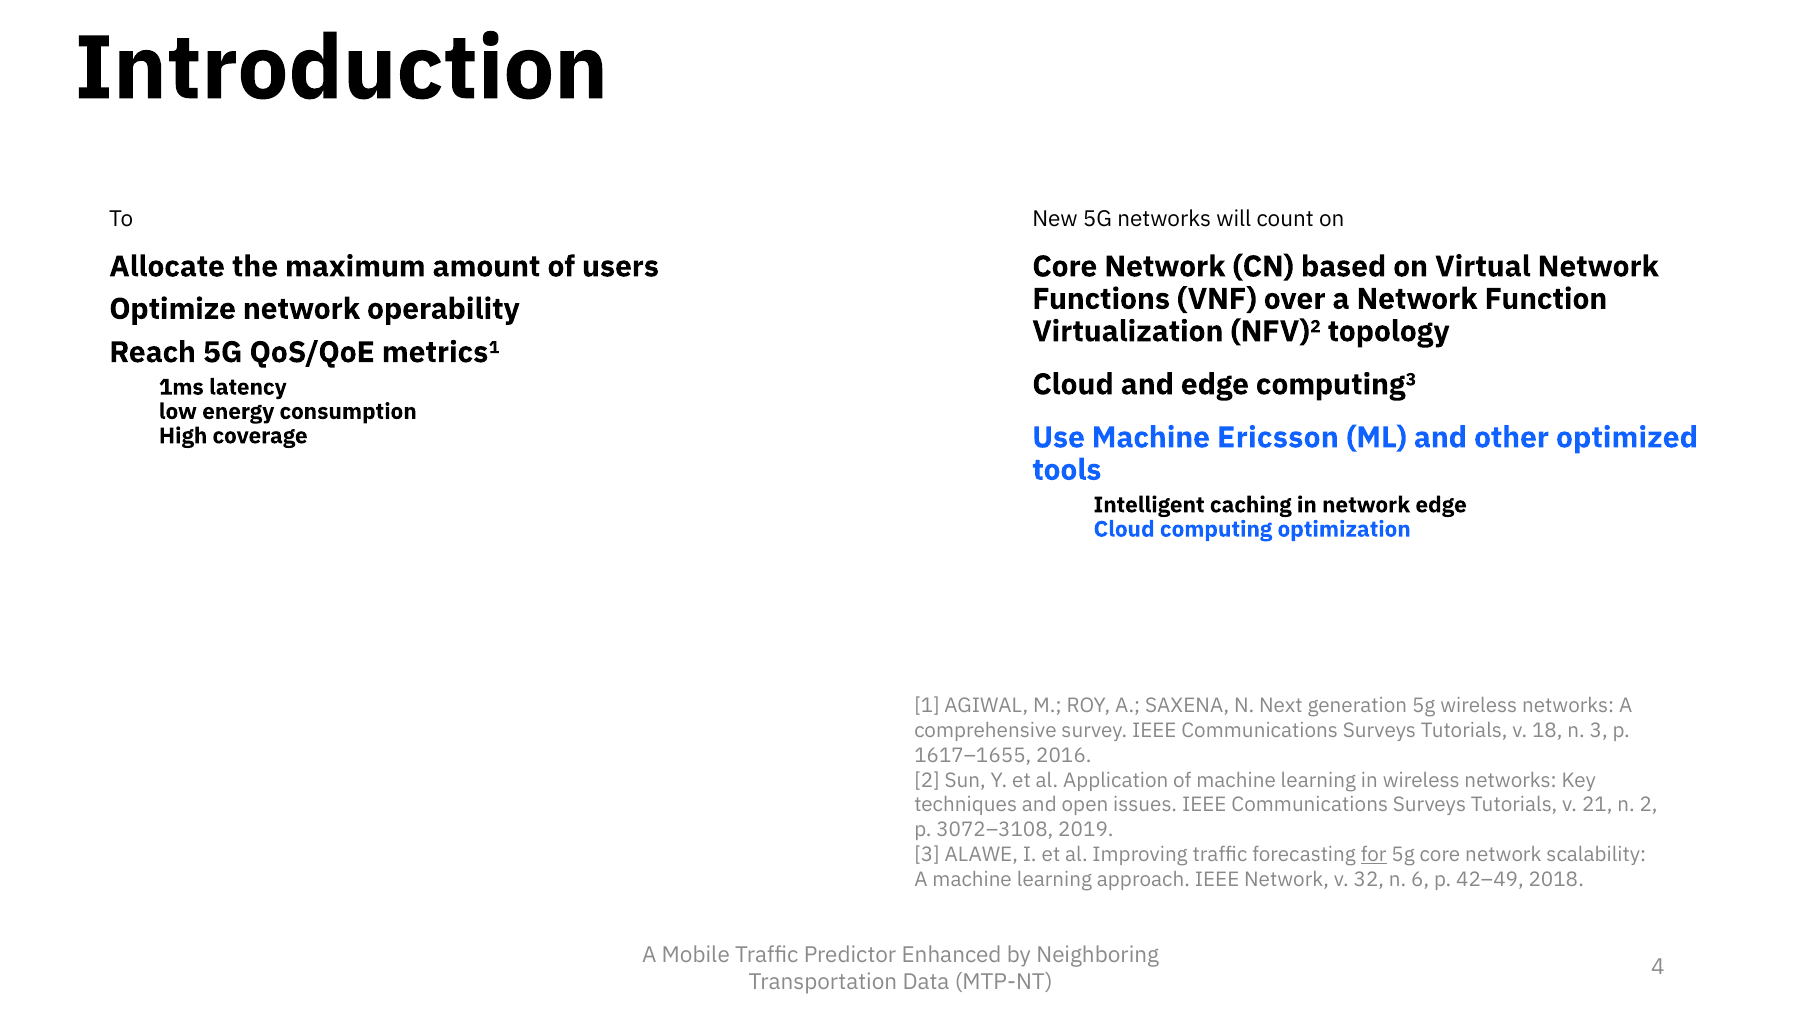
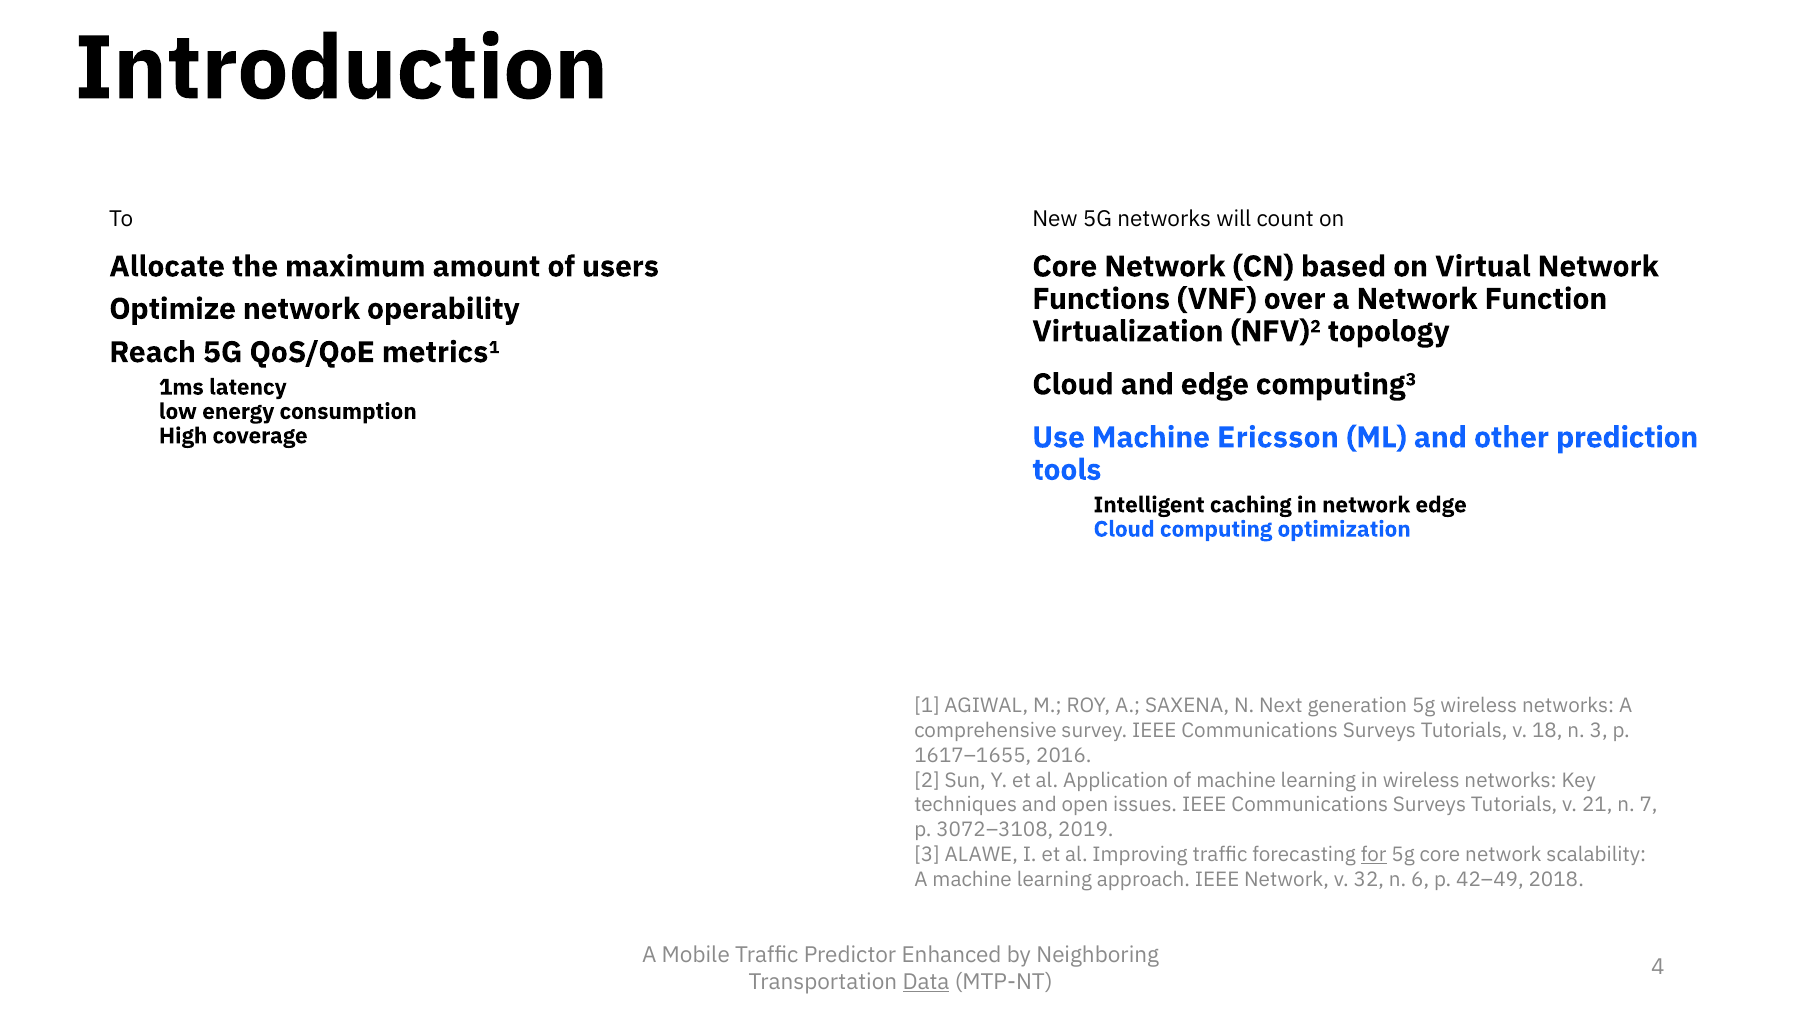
optimized: optimized -> prediction (1627, 437)
n 2: 2 -> 7 (1649, 805)
Data underline: none -> present (926, 981)
